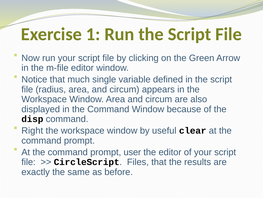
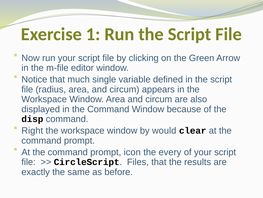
useful: useful -> would (164, 130)
user: user -> icon (132, 152)
the editor: editor -> every (170, 152)
